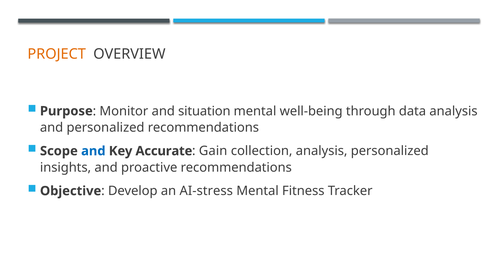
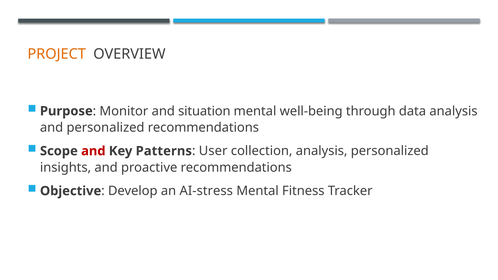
and colour: blue -> red (93, 151)
Accurate: Accurate -> Patterns (164, 151)
Gain: Gain -> User (213, 151)
